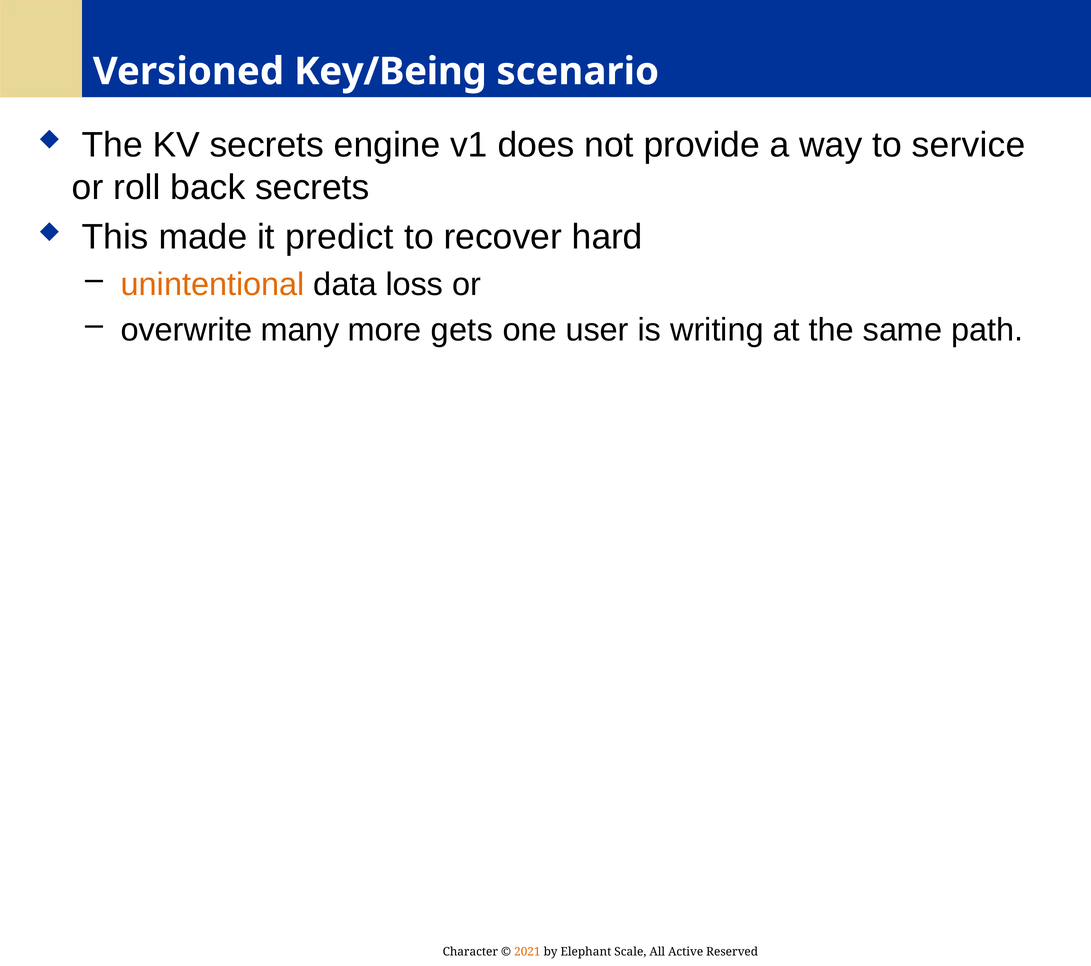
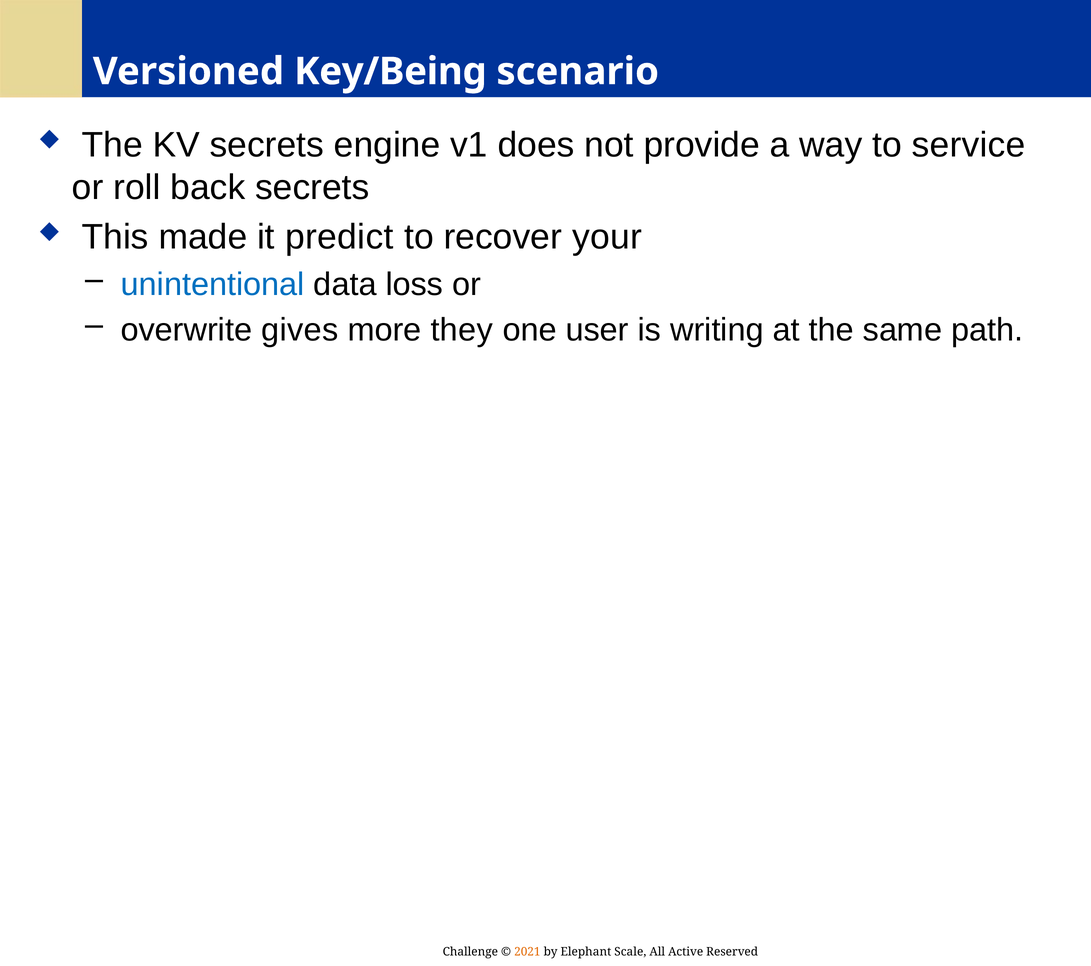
hard: hard -> your (607, 237)
unintentional colour: orange -> blue (213, 284)
many: many -> gives (300, 330)
gets: gets -> they (462, 330)
Character: Character -> Challenge (470, 952)
